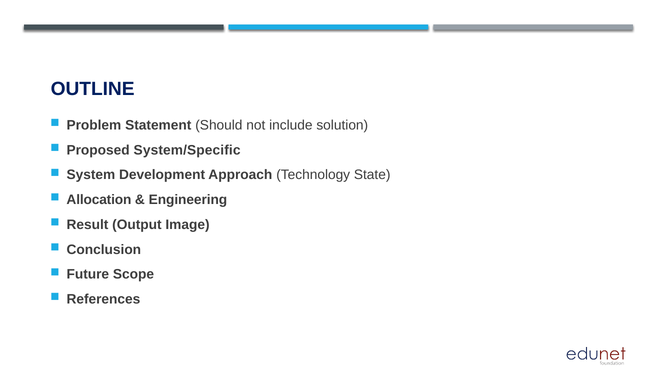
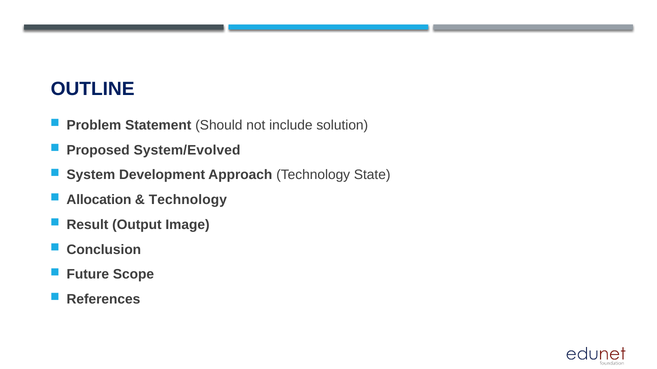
System/Specific: System/Specific -> System/Evolved (187, 150)
Engineering: Engineering -> Technology (188, 200)
